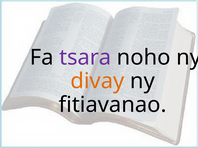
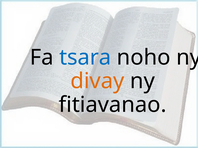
tsara colour: purple -> blue (85, 58)
